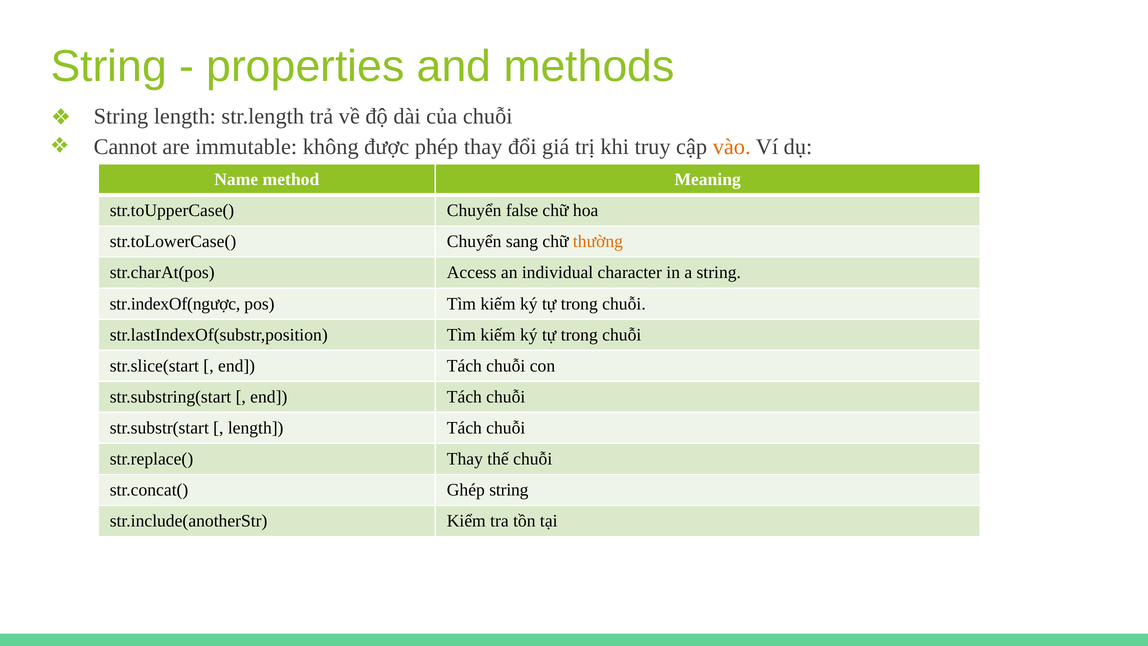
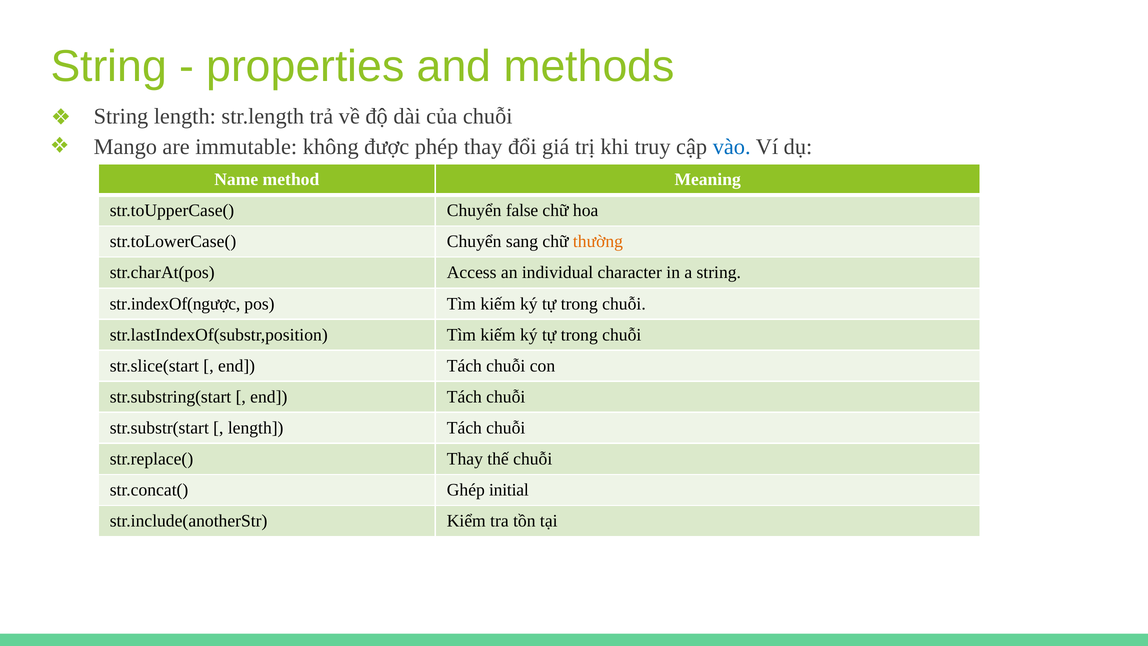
Cannot: Cannot -> Mango (125, 147)
vào colour: orange -> blue (732, 147)
Ghép string: string -> initial (509, 490)
